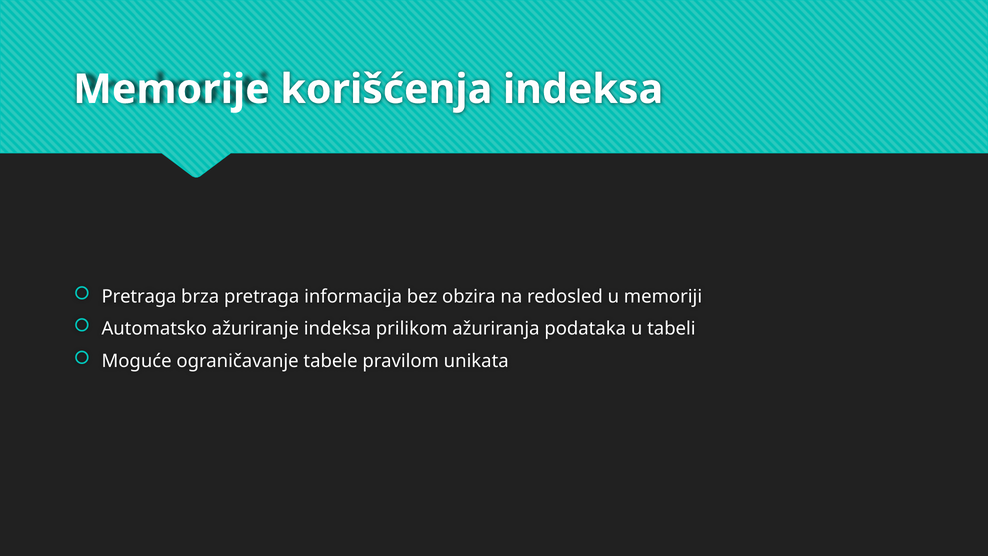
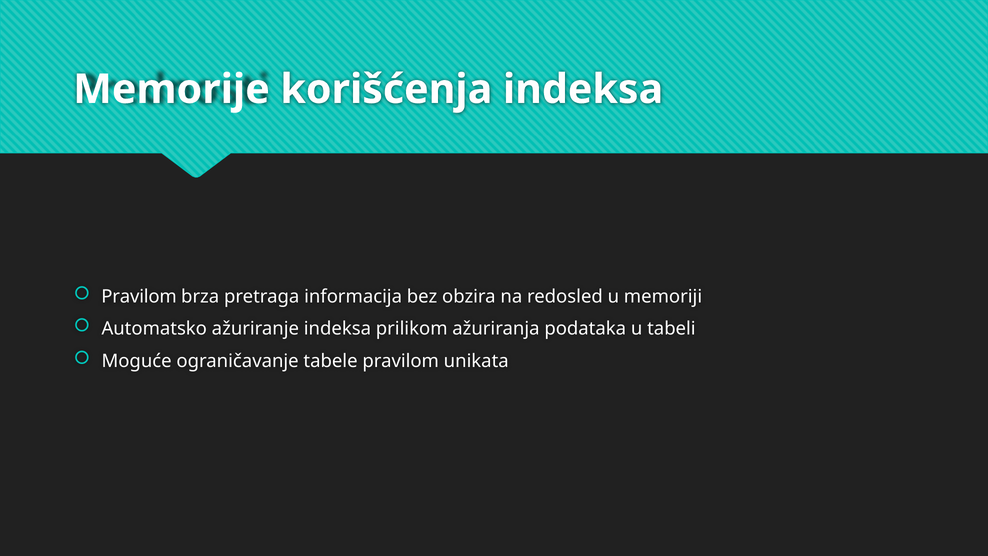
Pretraga: Pretraga -> Pravilom (139, 297)
